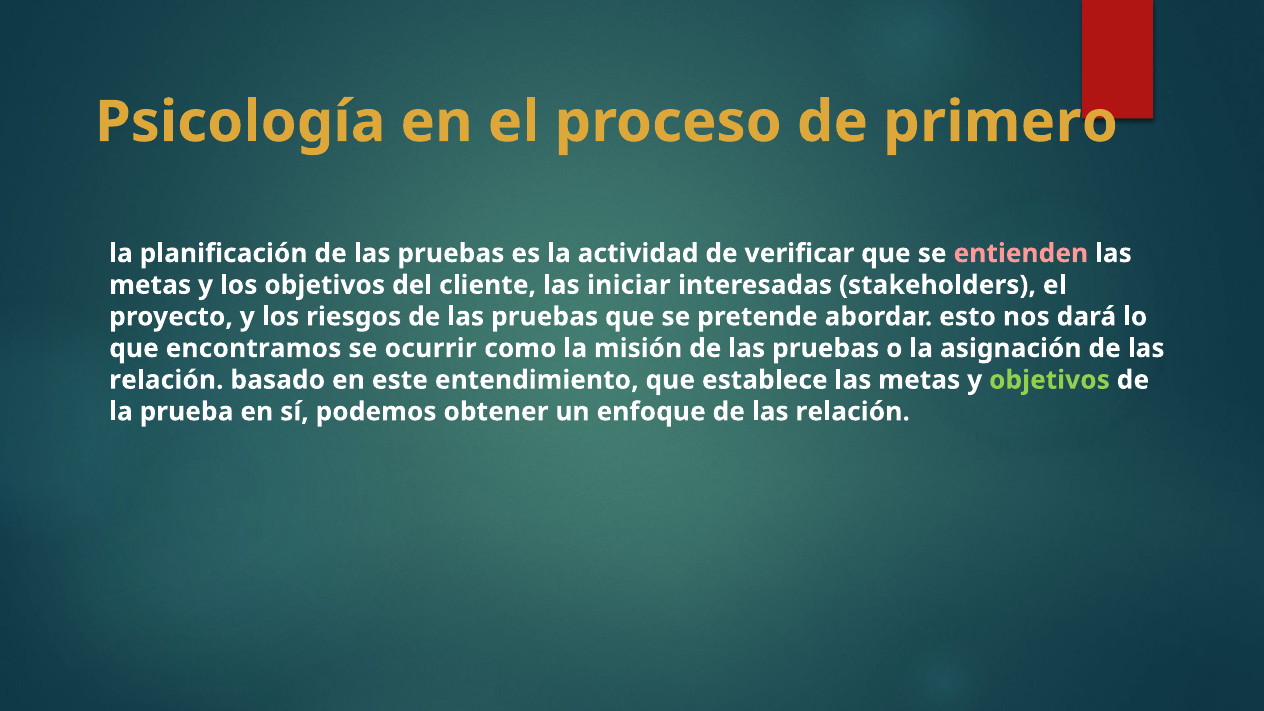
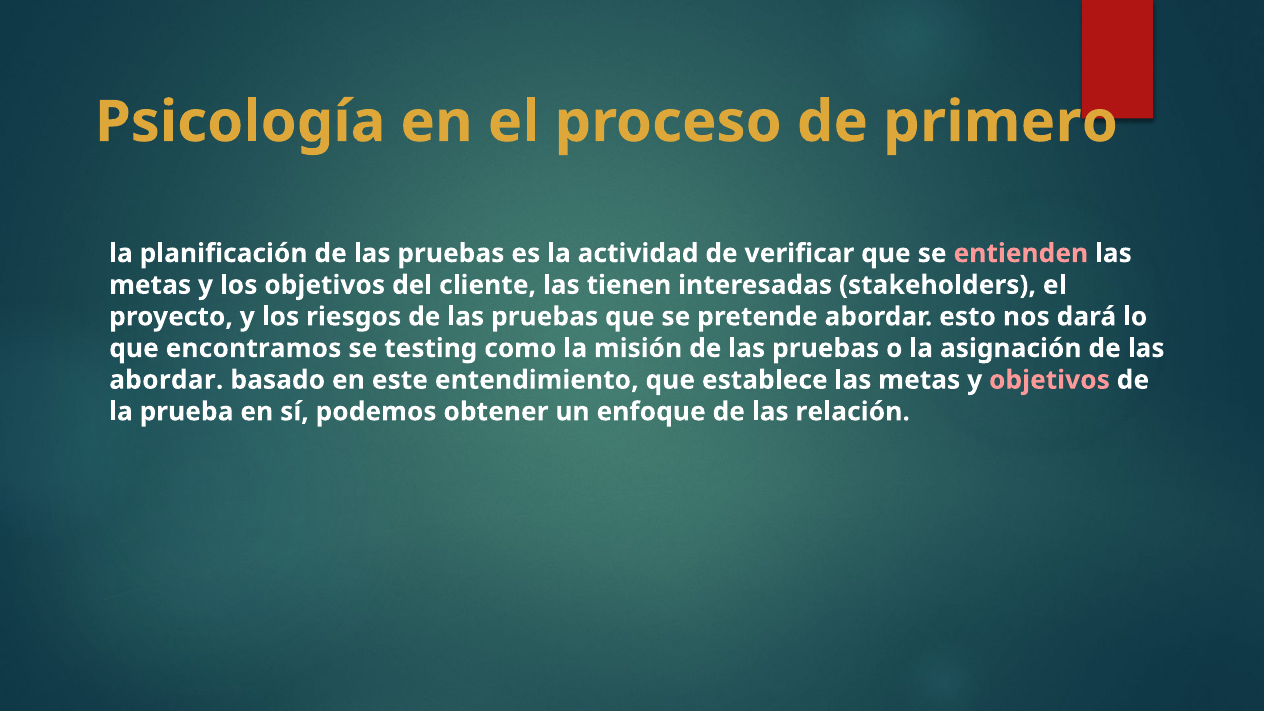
iniciar: iniciar -> tienen (629, 285)
ocurrir: ocurrir -> testing (431, 348)
relación: relación -> abordar (166, 380)
objetivos colour: light green -> pink (1049, 380)
